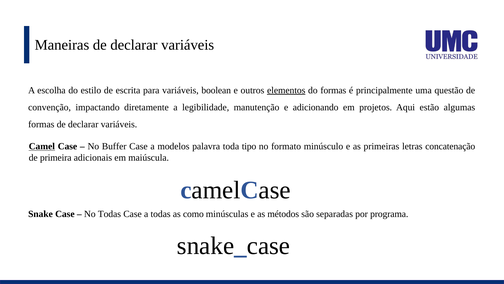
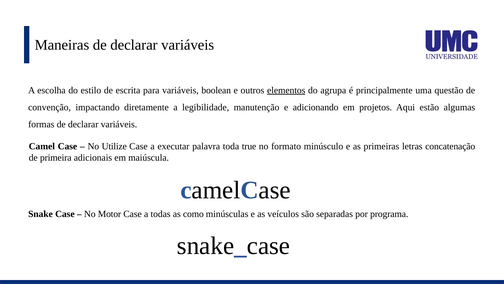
do formas: formas -> agrupa (333, 90)
Camel underline: present -> none (42, 146)
Buffer: Buffer -> Utilize (114, 146)
modelos: modelos -> executar (173, 146)
tipo: tipo -> true (249, 146)
No Todas: Todas -> Motor (110, 214)
métodos: métodos -> veículos (283, 214)
